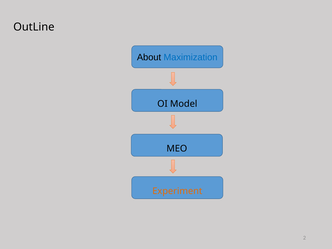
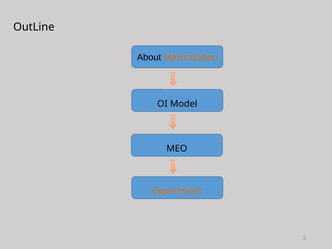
Maximization colour: blue -> orange (191, 57)
